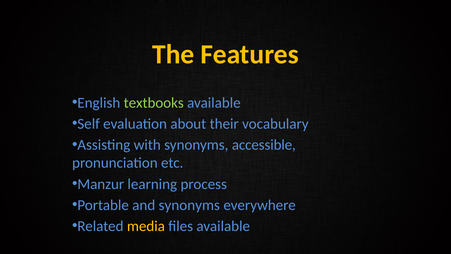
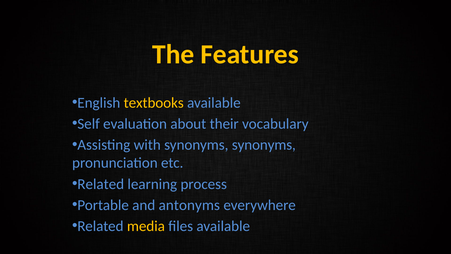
textbooks colour: light green -> yellow (154, 103)
synonyms accessible: accessible -> synonyms (264, 145)
Manzur: Manzur -> Related (101, 184)
and synonyms: synonyms -> antonyms (189, 205)
